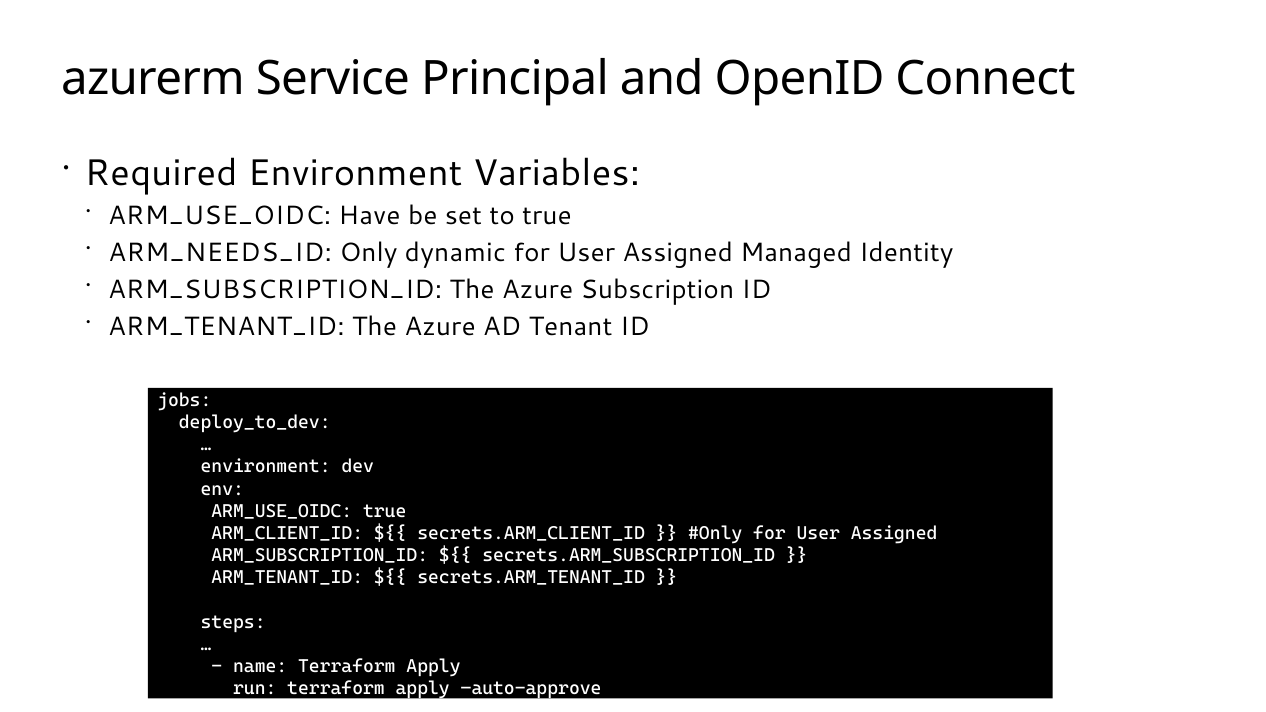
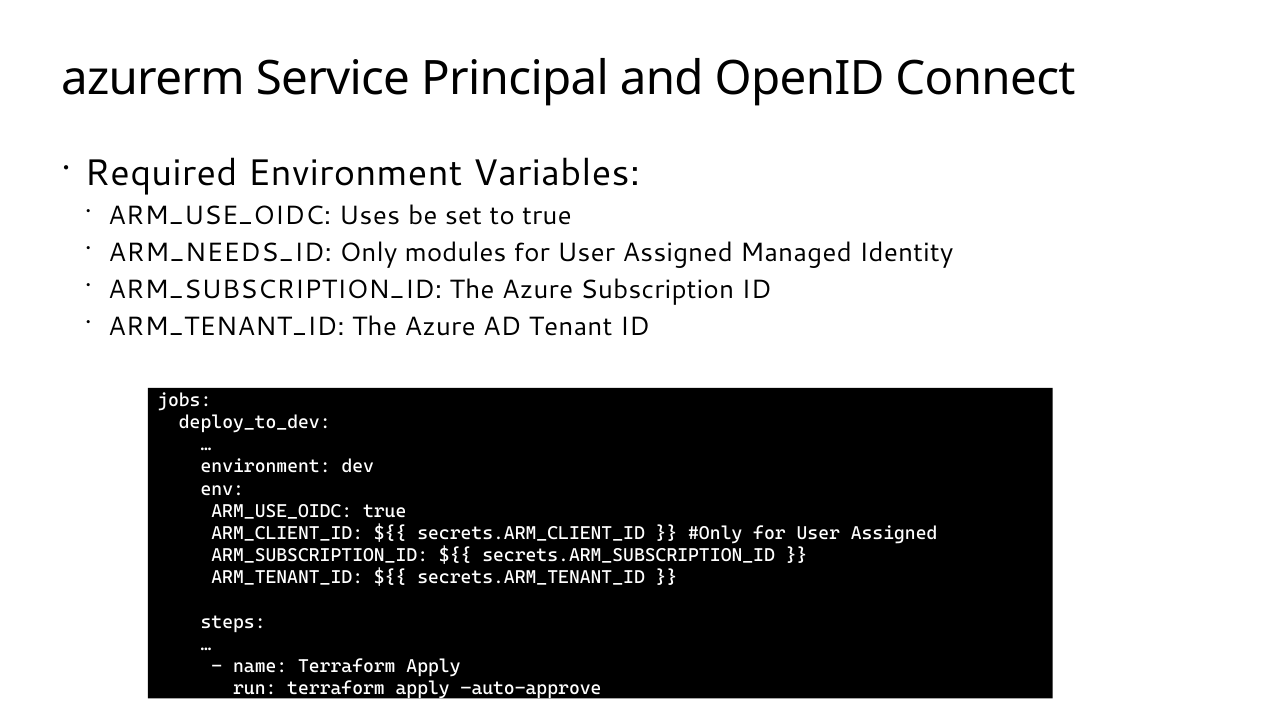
Have: Have -> Uses (370, 216)
dynamic: dynamic -> modules (456, 253)
